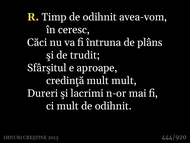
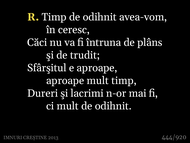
credinţă: credinţă -> aproape (65, 80)
mult mult: mult -> timp (124, 80)
